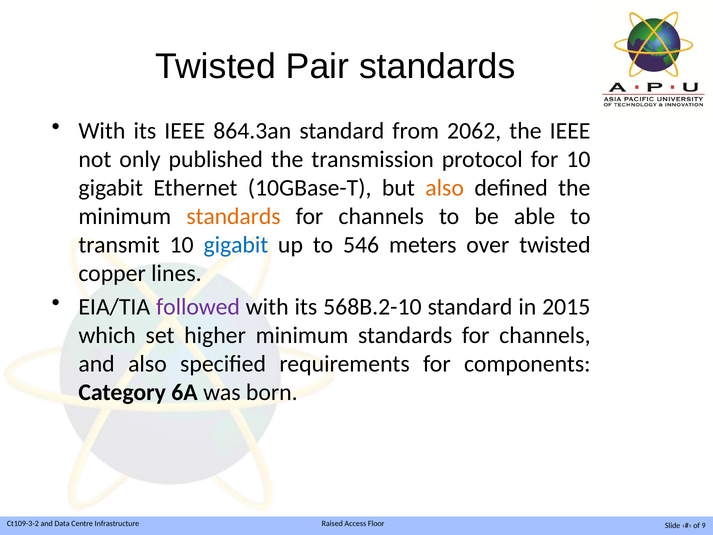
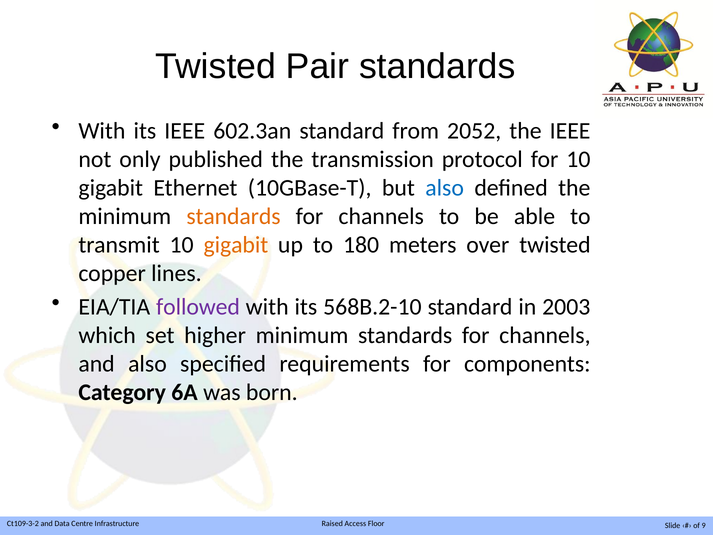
864.3an: 864.3an -> 602.3an (252, 131)
2062: 2062 -> 2052 (474, 131)
also colour: orange -> blue (445, 188)
gigabit colour: blue -> orange (236, 245)
546: 546 -> 180 (361, 245)
2015: 2015 -> 2003 (566, 307)
